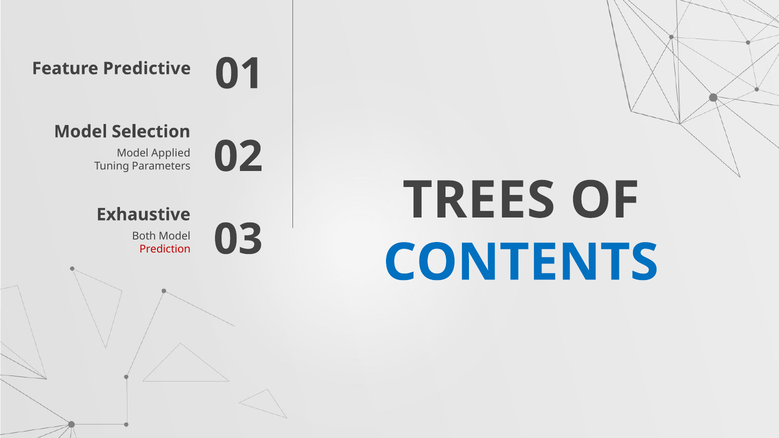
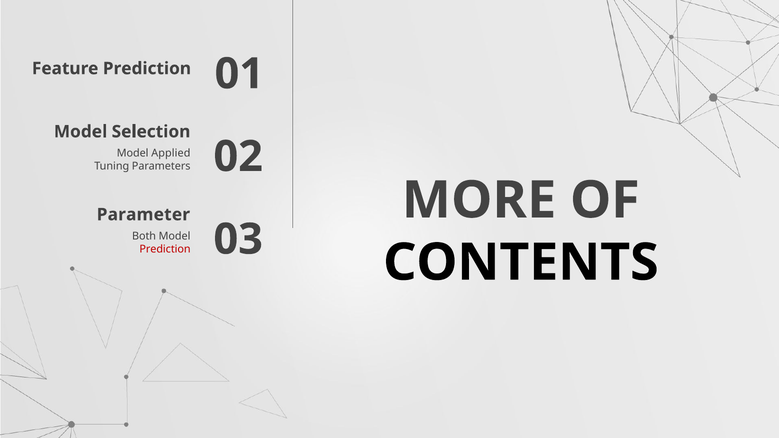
Feature Predictive: Predictive -> Prediction (147, 69)
TREES: TREES -> MORE (479, 200)
Exhaustive: Exhaustive -> Parameter (143, 215)
CONTENTS colour: blue -> black (521, 263)
